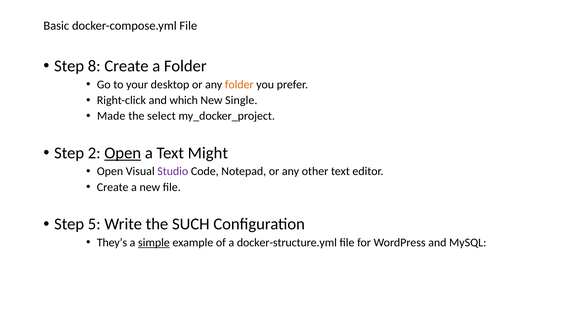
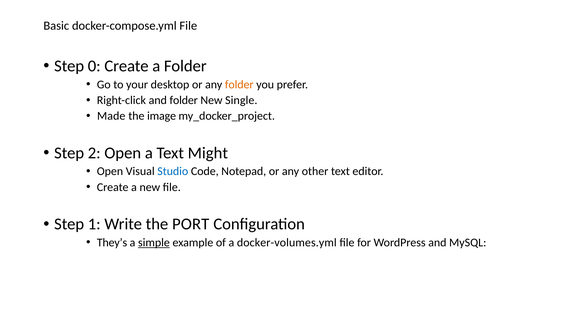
8: 8 -> 0 (94, 66)
and which: which -> folder (184, 100)
select: select -> image (162, 116)
Open underline: present -> none (123, 153)
Studio colour: purple -> blue (173, 172)
5: 5 -> 1 (94, 225)
SUCH: SUCH -> PORT (191, 225)
docker-structure.yml: docker-structure.yml -> docker-volumes.yml (287, 243)
